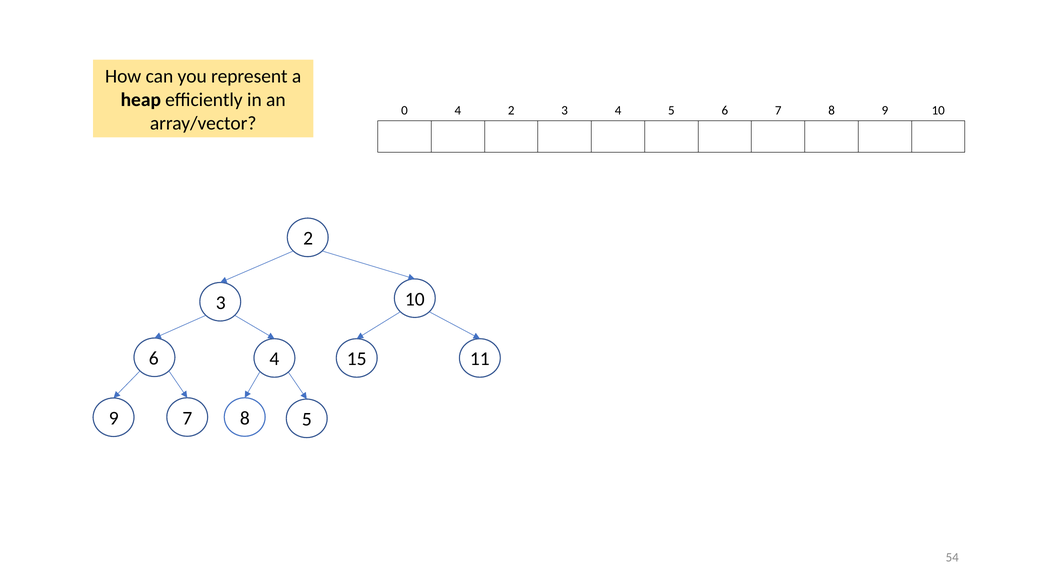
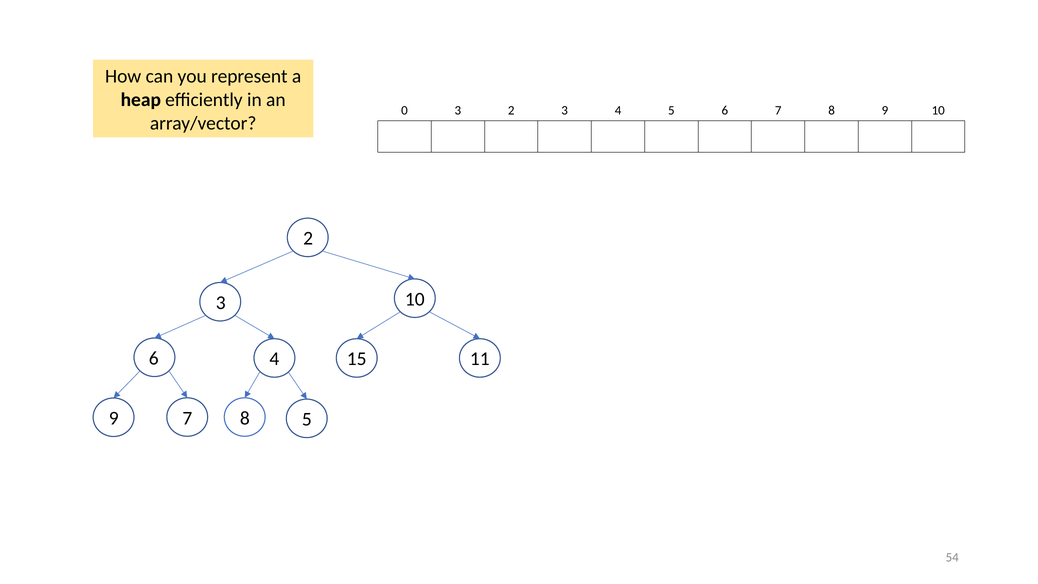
0 4: 4 -> 3 (458, 110)
